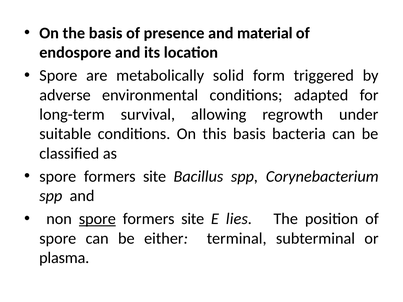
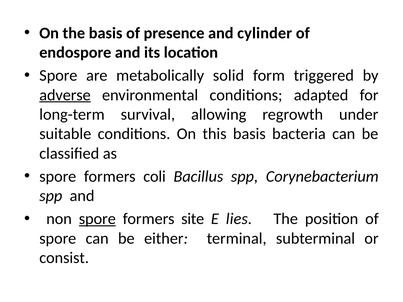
material: material -> cylinder (265, 33)
adverse underline: none -> present (65, 95)
site: site -> coli (155, 177)
plasma: plasma -> consist (64, 258)
